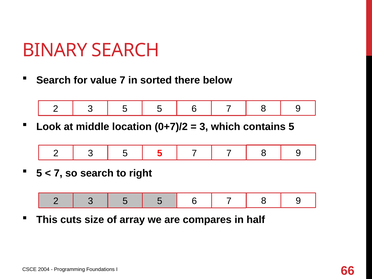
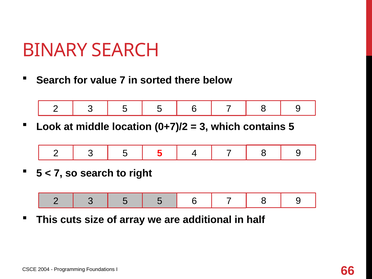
5 7: 7 -> 4 (194, 153)
compares: compares -> additional (207, 220)
